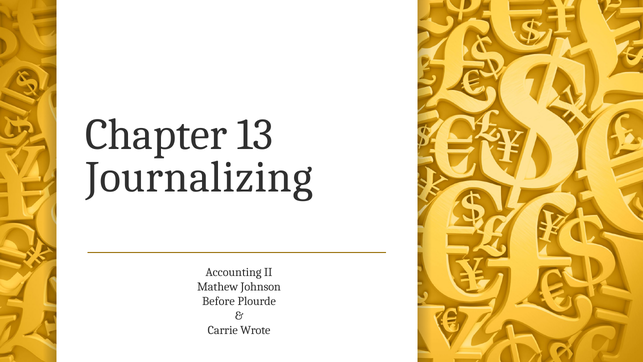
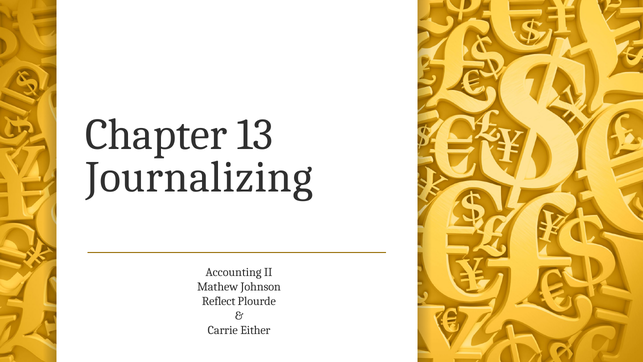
Before: Before -> Reflect (219, 301)
Wrote: Wrote -> Either (255, 330)
